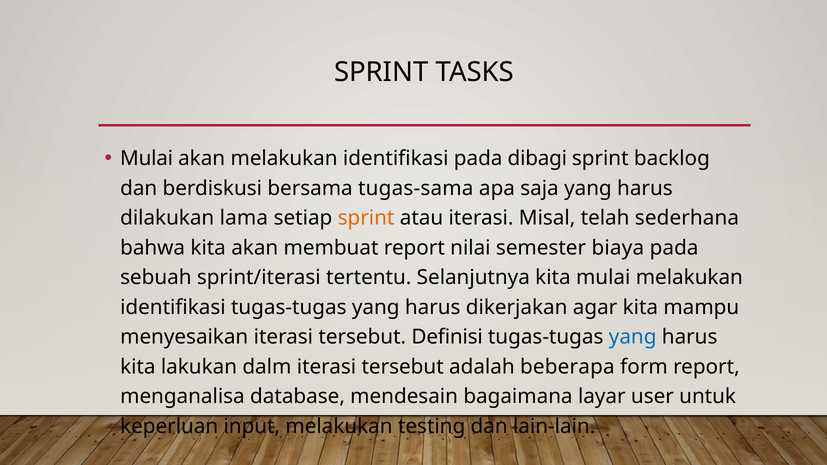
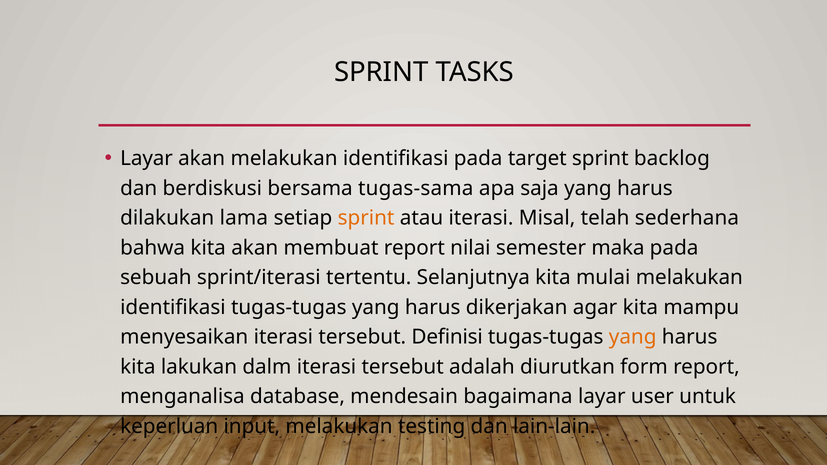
Mulai: Mulai -> Layar (147, 159)
dibagi: dibagi -> target (537, 159)
biaya: biaya -> maka (618, 248)
yang colour: blue -> orange (633, 337)
beberapa: beberapa -> diurutkan (567, 367)
